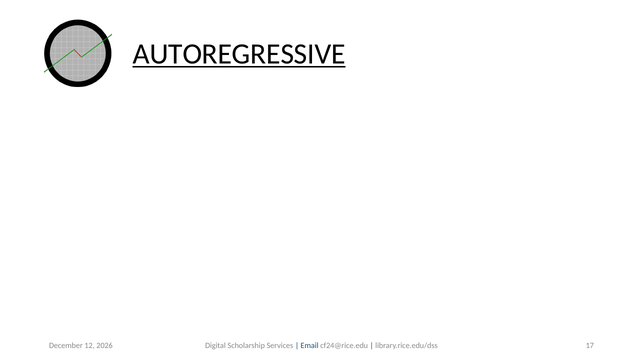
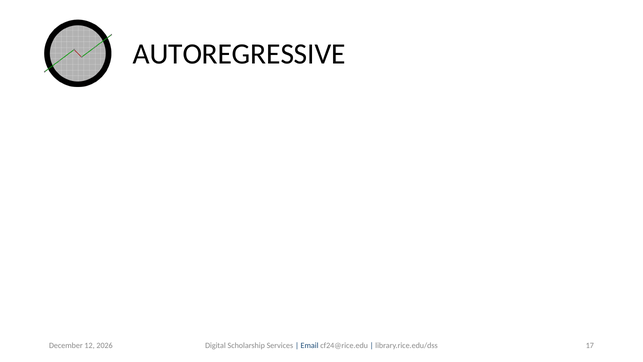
AUTOREGRESSIVE underline: present -> none (239, 54)
